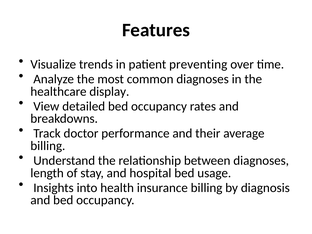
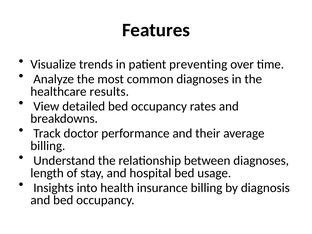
display: display -> results (109, 92)
